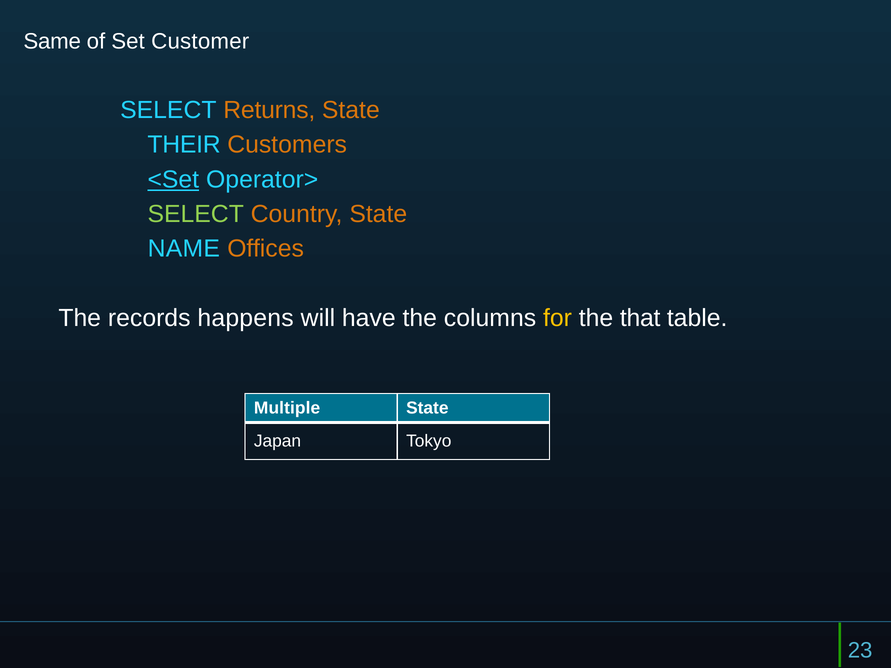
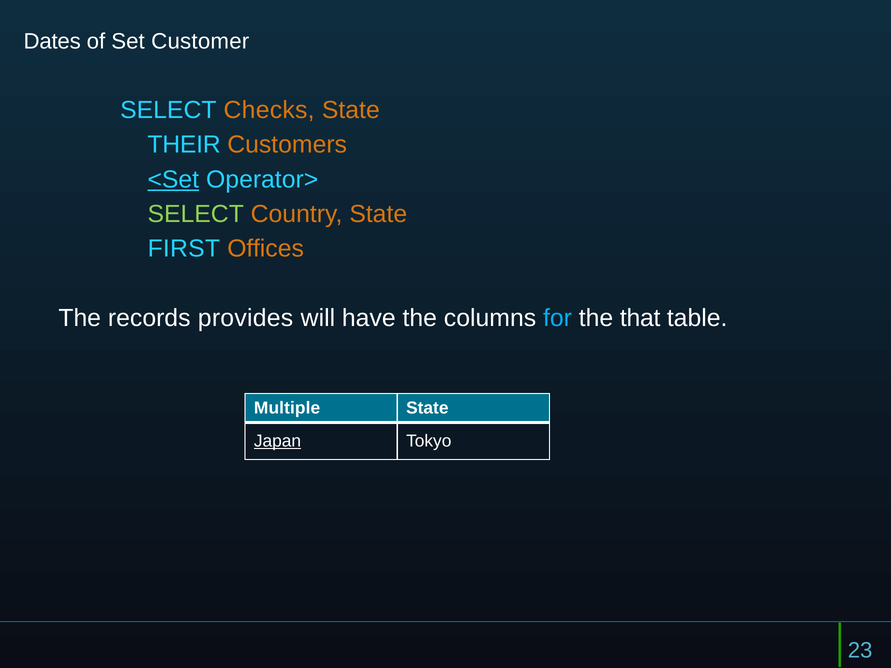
Same: Same -> Dates (52, 42)
Returns: Returns -> Checks (269, 110)
NAME: NAME -> FIRST (184, 249)
happens: happens -> provides (246, 318)
for colour: yellow -> light blue (558, 318)
Japan underline: none -> present (278, 441)
